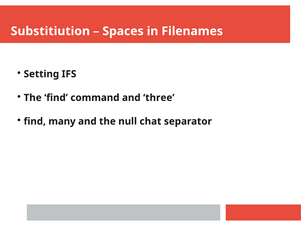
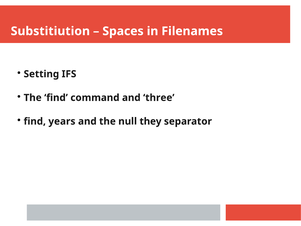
many: many -> years (62, 121)
chat: chat -> they (151, 121)
